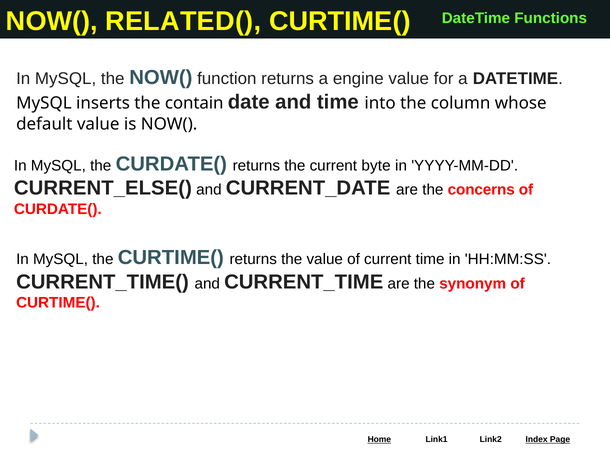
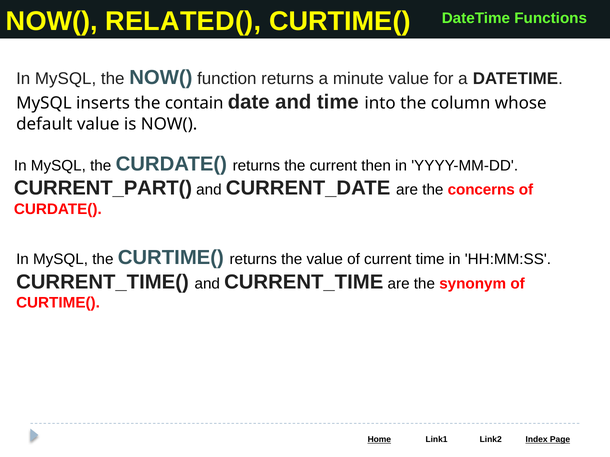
engine: engine -> minute (358, 79)
byte: byte -> then (376, 166)
CURRENT_ELSE(: CURRENT_ELSE( -> CURRENT_PART( (103, 188)
